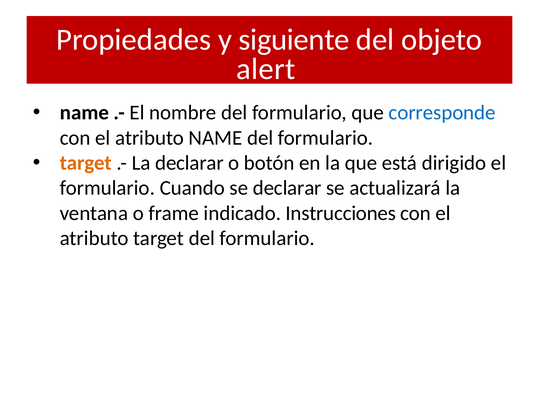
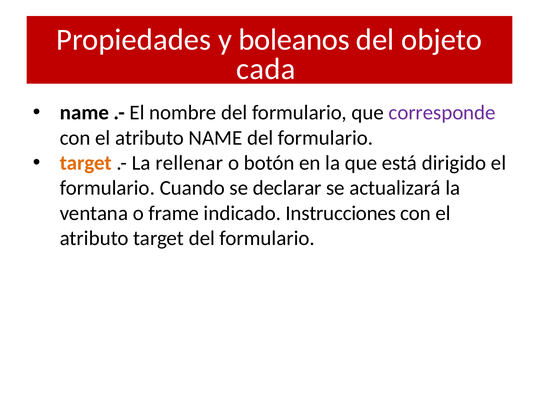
siguiente: siguiente -> boleanos (294, 40)
alert: alert -> cada (266, 69)
corresponde colour: blue -> purple (442, 113)
La declarar: declarar -> rellenar (189, 163)
